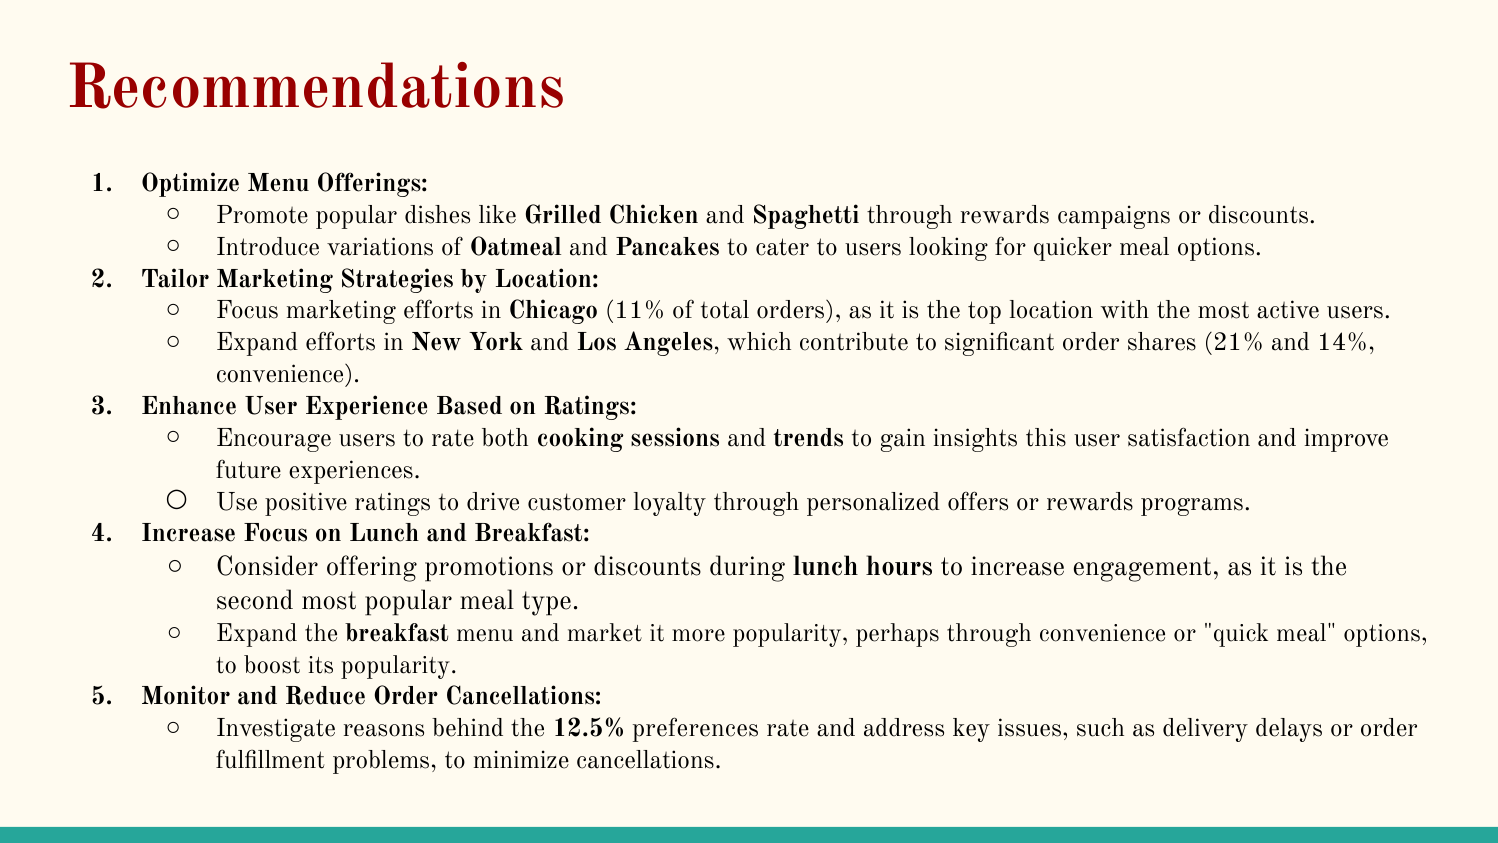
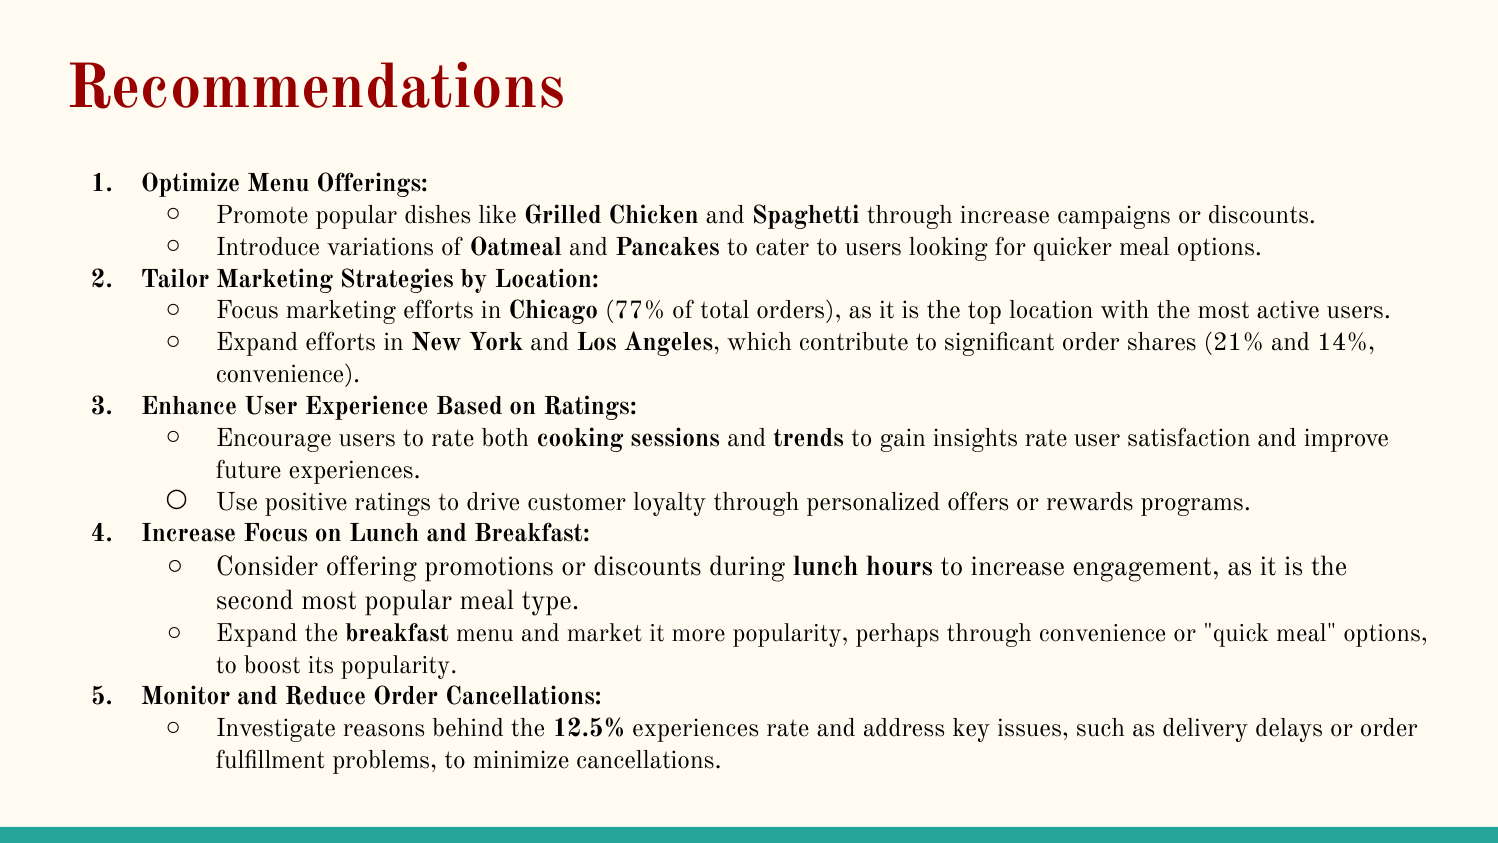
through rewards: rewards -> increase (1005, 215)
11%: 11% -> 77% (635, 310)
insights this: this -> rate (1046, 438)
12.5% preferences: preferences -> experiences (696, 728)
